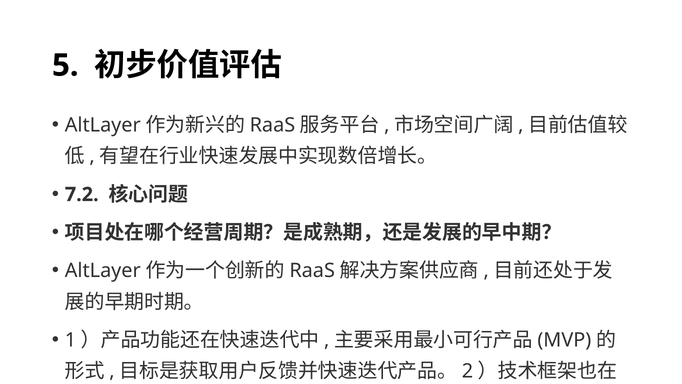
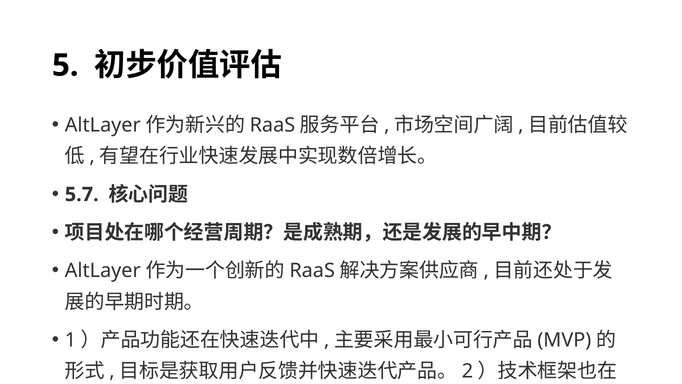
7.2: 7.2 -> 5.7 (82, 194)
